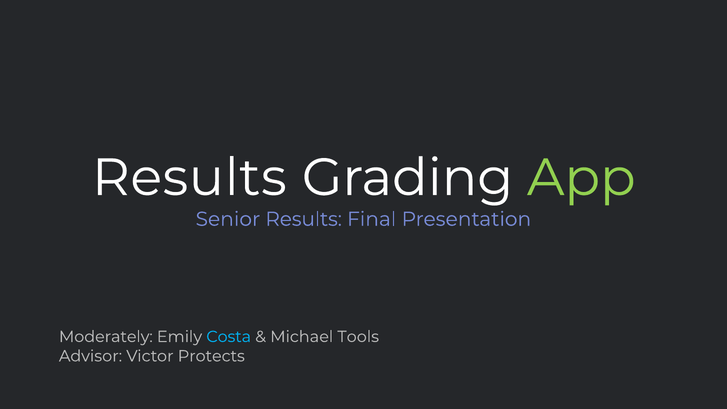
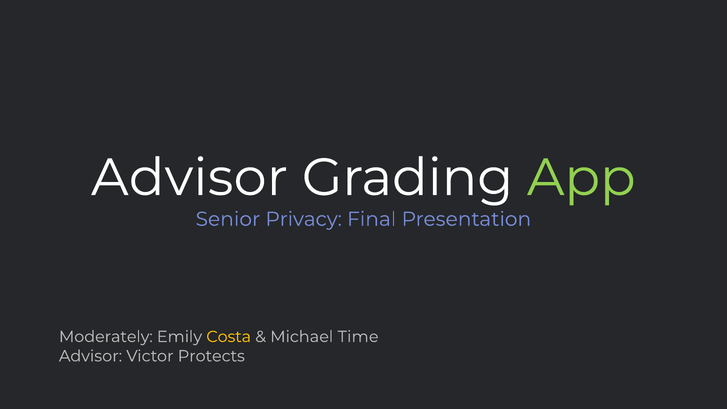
Results: Results -> Advisor (189, 178)
Senior Results: Results -> Privacy (304, 219)
Costa colour: light blue -> yellow (229, 337)
Tools: Tools -> Time (358, 337)
